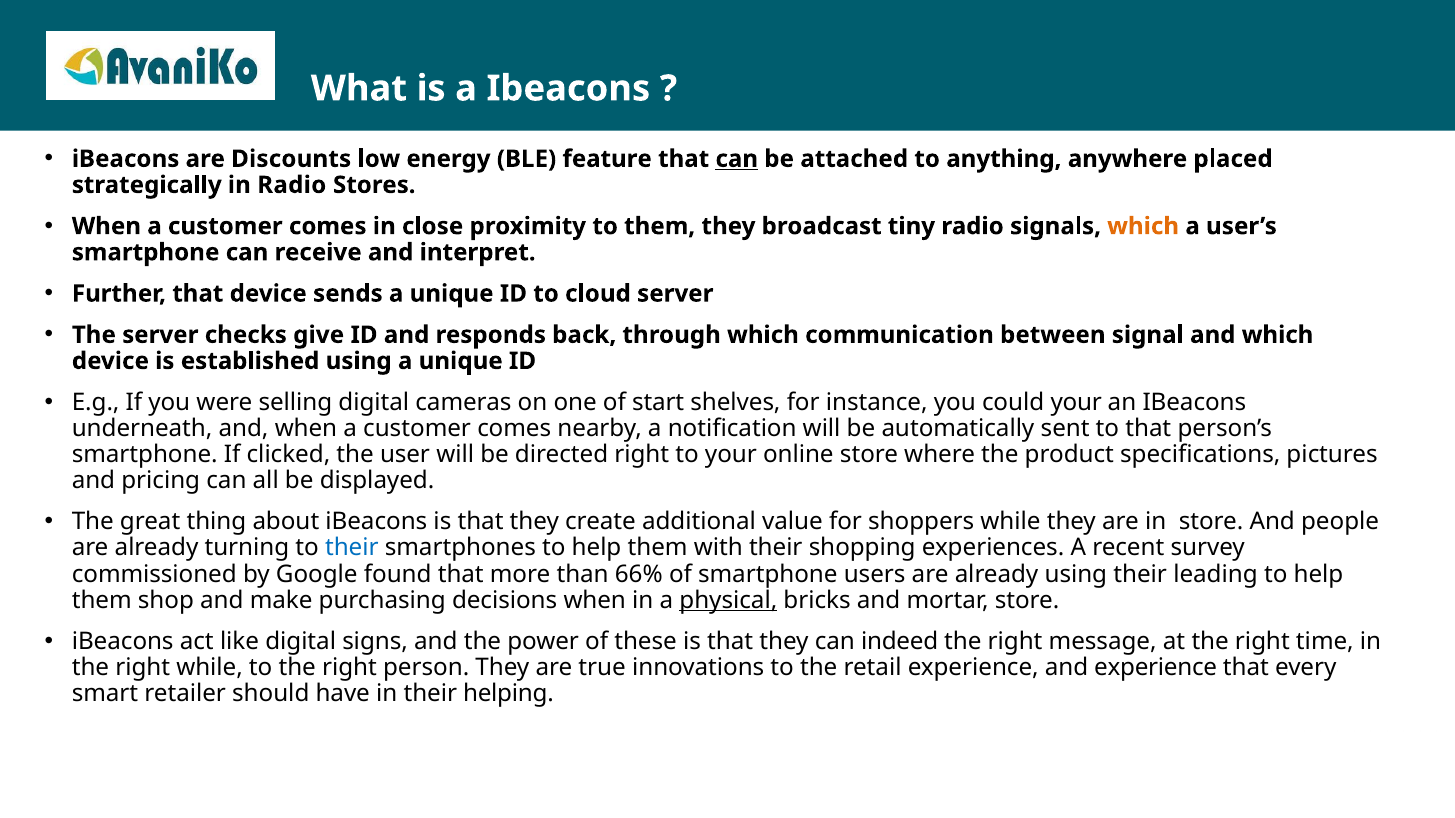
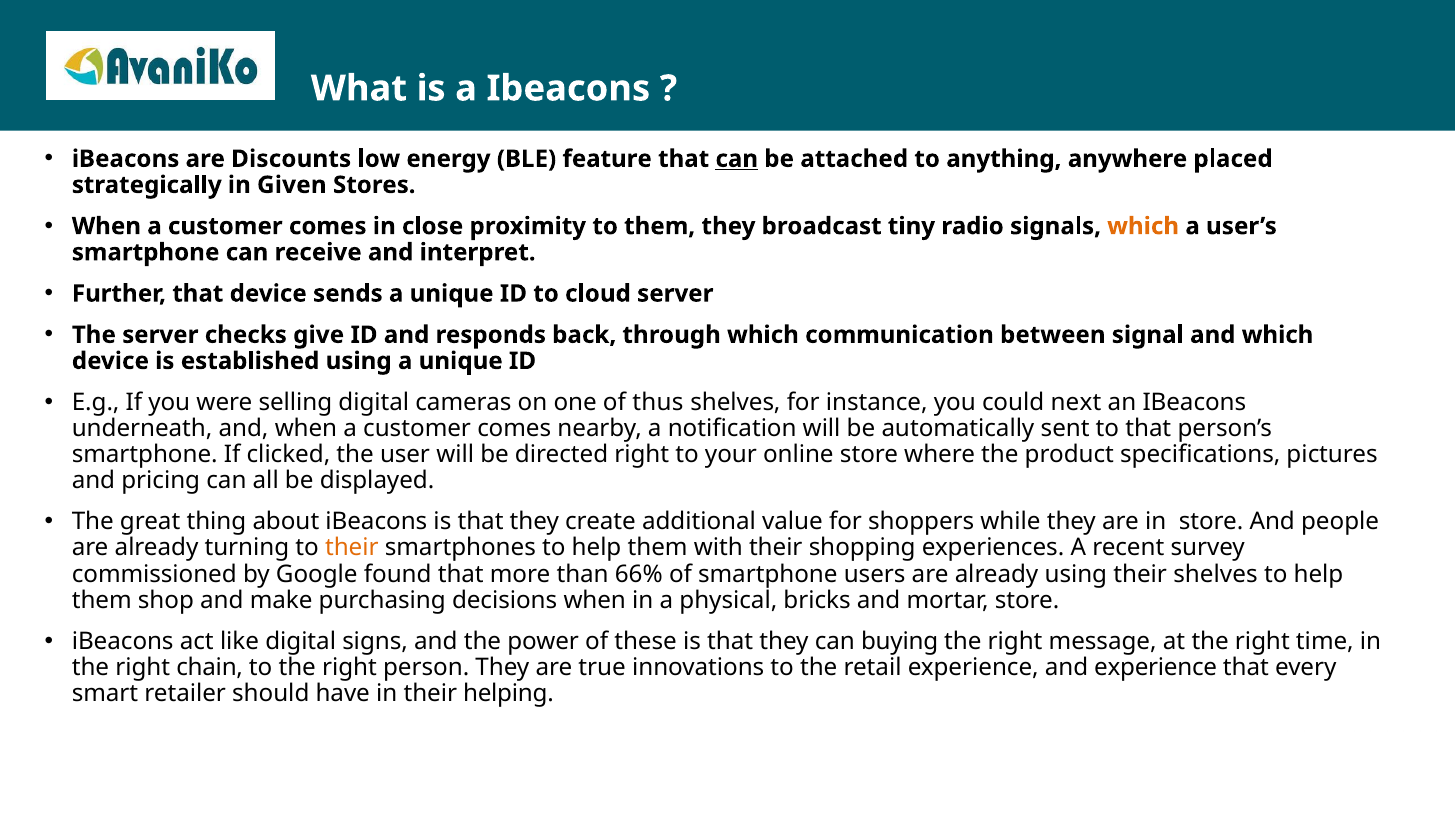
in Radio: Radio -> Given (292, 185)
start: start -> thus (658, 402)
could your: your -> next (1076, 402)
their colour: blue -> orange (352, 548)
their leading: leading -> shelves (1215, 574)
physical underline: present -> none (728, 600)
indeed: indeed -> buying (900, 642)
right while: while -> chain (210, 668)
